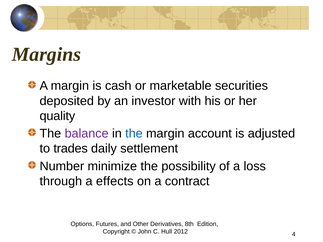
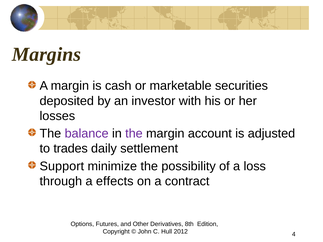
quality: quality -> losses (57, 116)
the colour: blue -> purple (134, 134)
Number: Number -> Support (62, 166)
